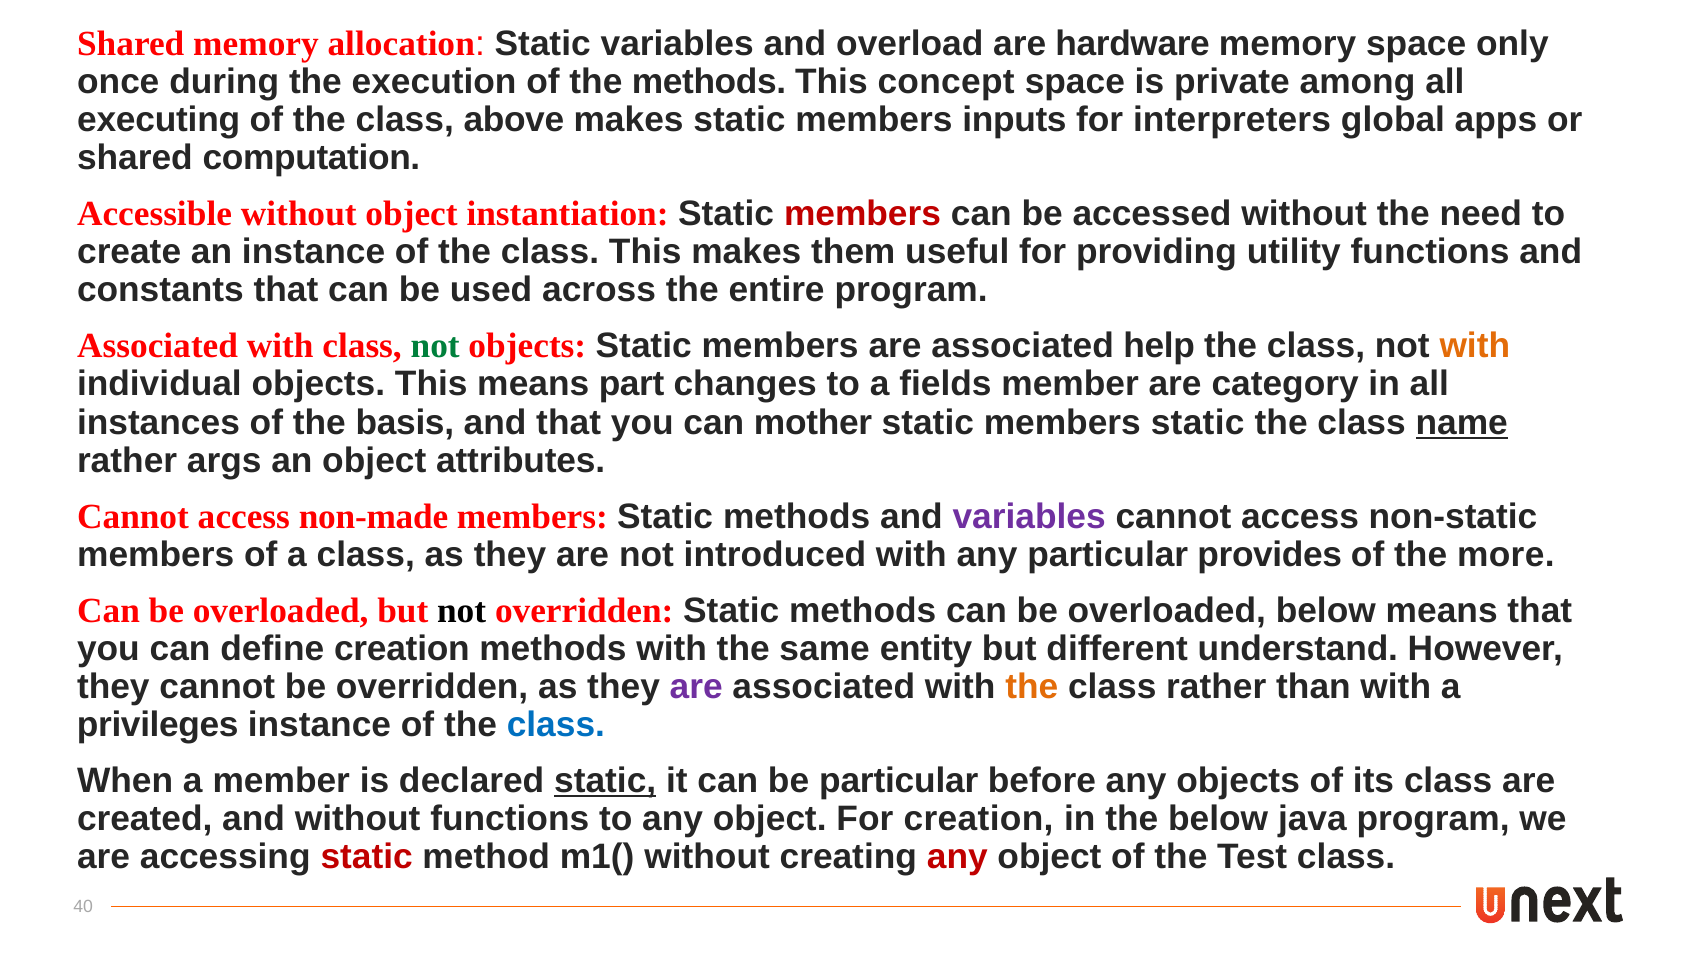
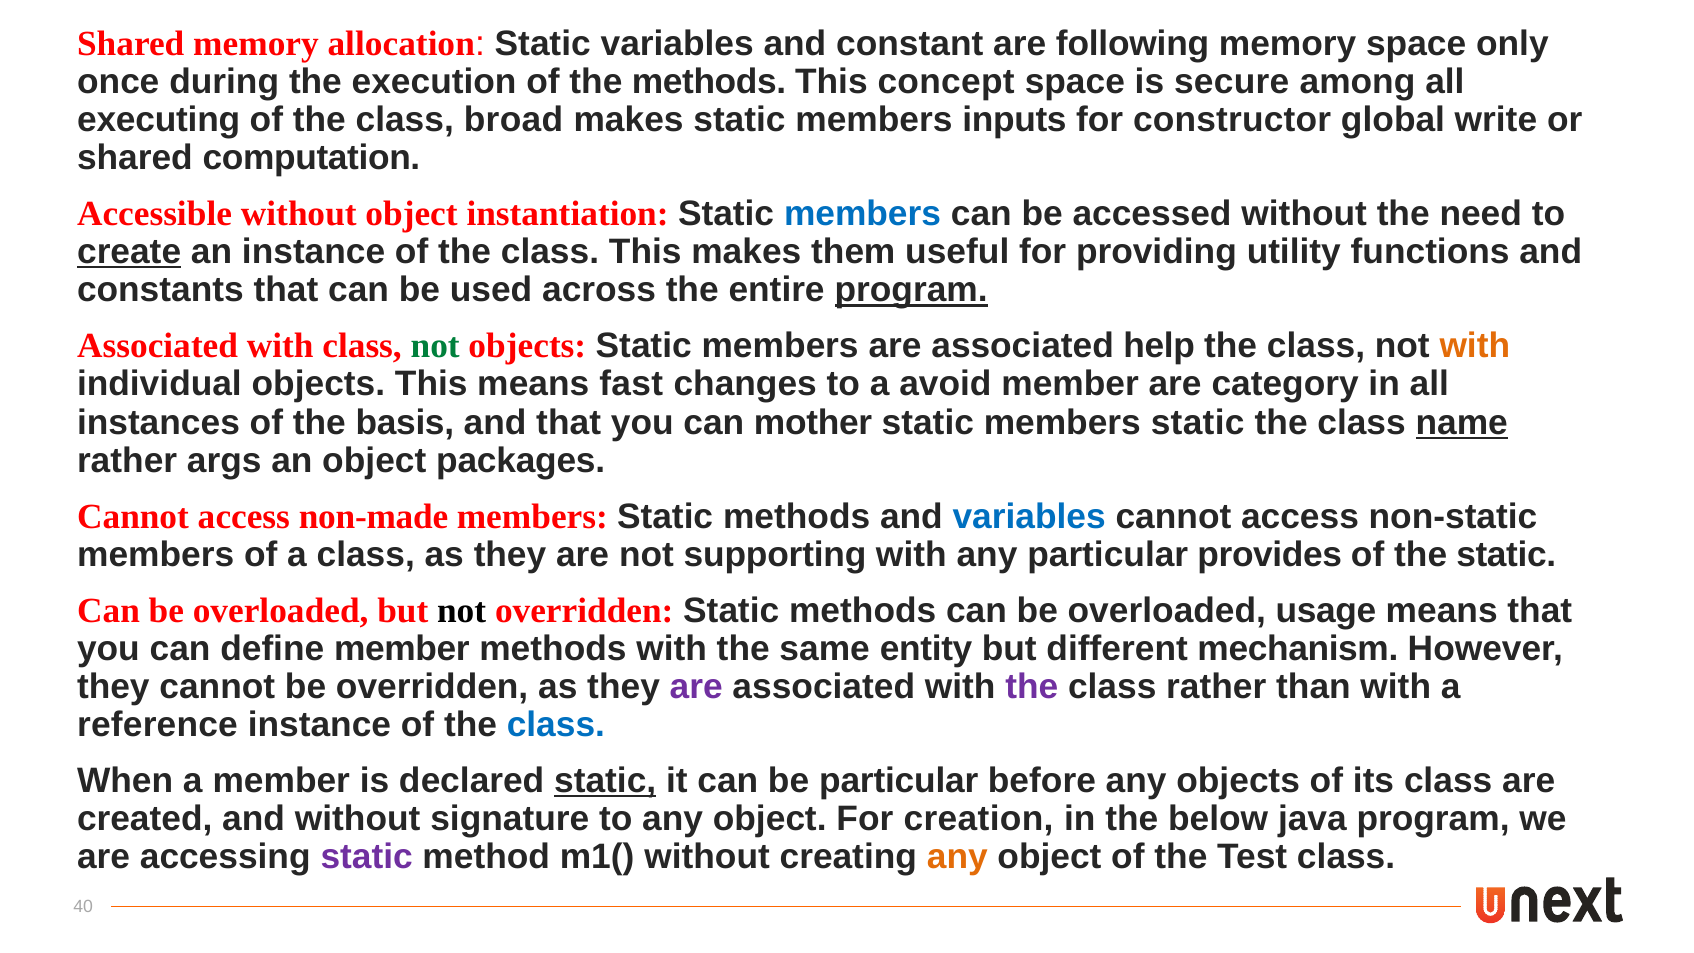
overload: overload -> constant (910, 44)
hardware: hardware -> following (1133, 44)
private: private -> secure (1232, 82)
above: above -> broad (514, 120)
interpreters: interpreters -> constructor (1232, 120)
apps: apps -> write (1496, 120)
members colour: red -> blue (863, 214)
create underline: none -> present (129, 252)
program underline: none -> present (911, 290)
part: part -> fast (631, 384)
fields: fields -> avoid (945, 384)
attributes: attributes -> packages (521, 461)
variables colour: purple -> blue (1029, 516)
introduced: introduced -> supporting (775, 555)
the more: more -> static (1506, 555)
overloaded below: below -> usage (1326, 610)
define creation: creation -> member (402, 649)
understand: understand -> mechanism (1298, 649)
the colour: orange -> purple (1032, 687)
privileges: privileges -> reference (157, 725)
without functions: functions -> signature (510, 819)
static colour: red -> purple (367, 857)
any colour: red -> orange (957, 857)
